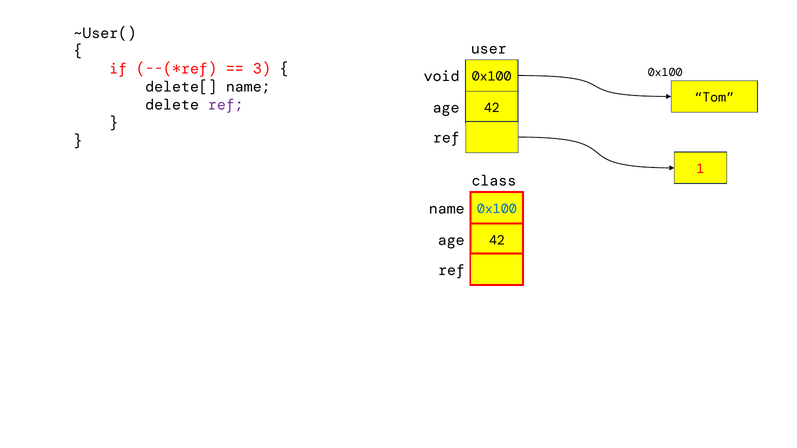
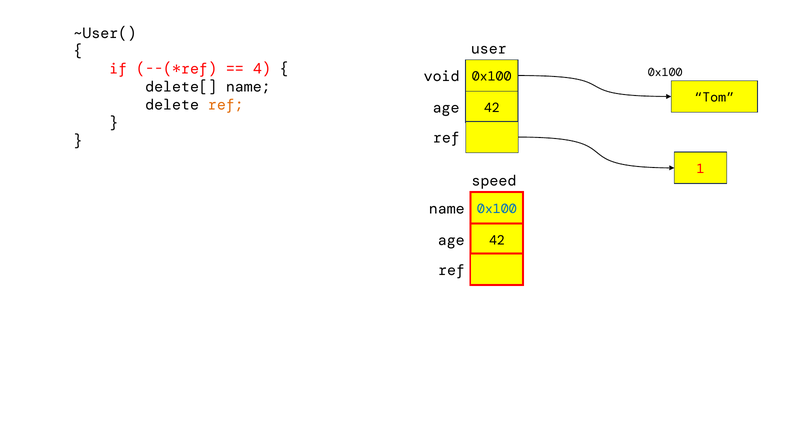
3: 3 -> 4 (262, 69)
ref colour: purple -> orange (226, 105)
class: class -> speed (494, 181)
